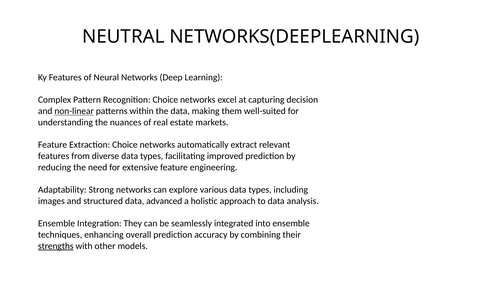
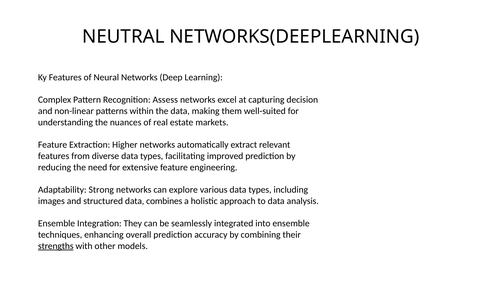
Recognition Choice: Choice -> Assess (165, 100)
non-linear underline: present -> none (74, 111)
Extraction Choice: Choice -> Higher (125, 145)
advanced: advanced -> combines (164, 201)
